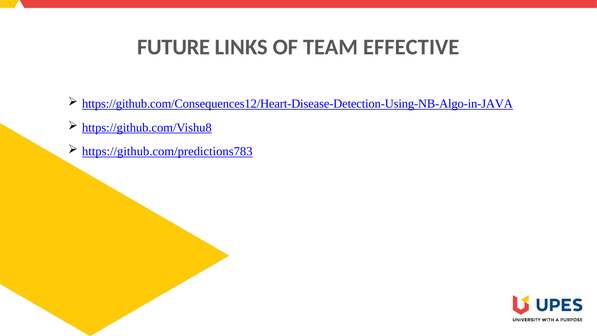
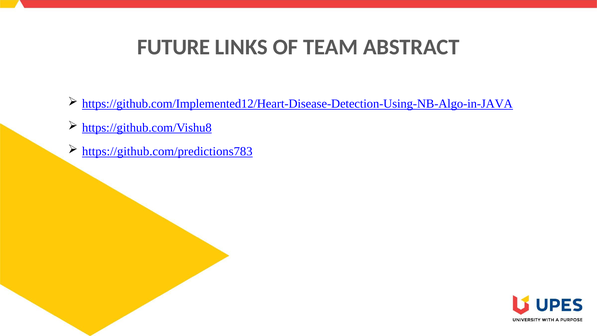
EFFECTIVE: EFFECTIVE -> ABSTRACT (411, 47)
https://github.com/Consequences12/Heart-Disease-Detection-Using-NB-Algo-in-JAVA: https://github.com/Consequences12/Heart-Disease-Detection-Using-NB-Algo-in-JAVA -> https://github.com/Implemented12/Heart-Disease-Detection-Using-NB-Algo-in-JAVA (297, 104)
